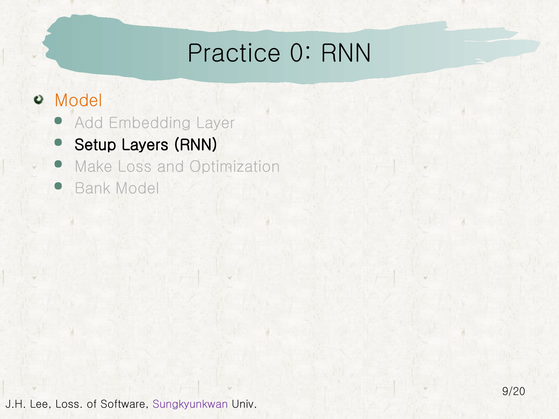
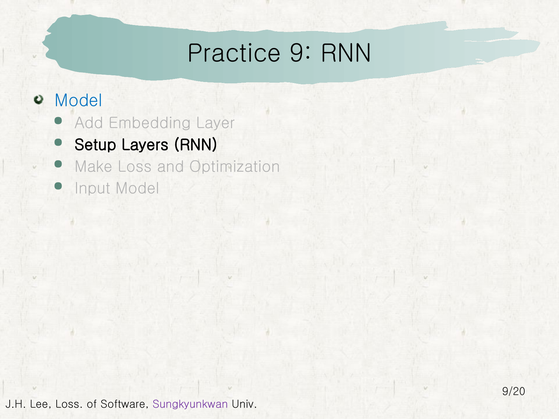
0: 0 -> 9 (301, 53)
Model colour: orange -> blue (79, 101)
Bank: Bank -> Input (92, 188)
